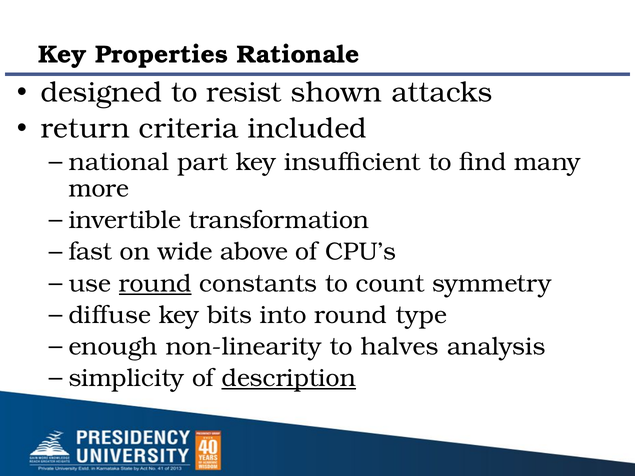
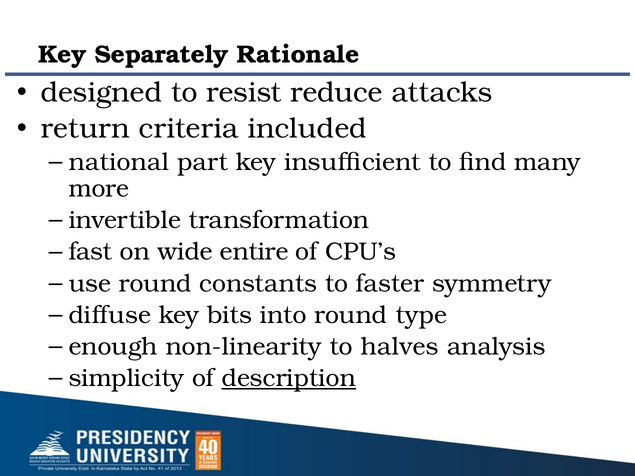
Properties: Properties -> Separately (162, 55)
shown: shown -> reduce (337, 92)
above: above -> entire (254, 252)
round underline: present -> none (155, 284)
count: count -> faster (390, 284)
